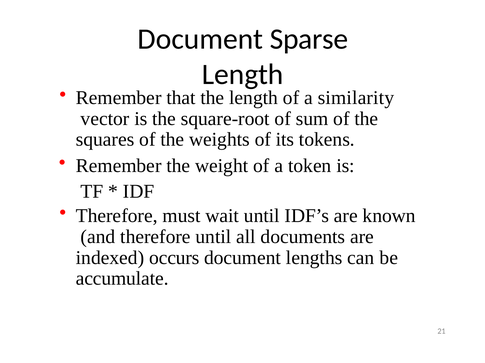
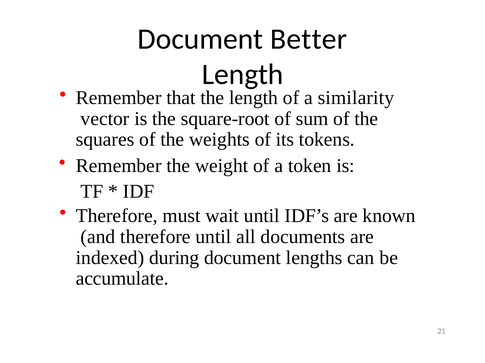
Sparse: Sparse -> Better (309, 39)
occurs: occurs -> during (174, 258)
